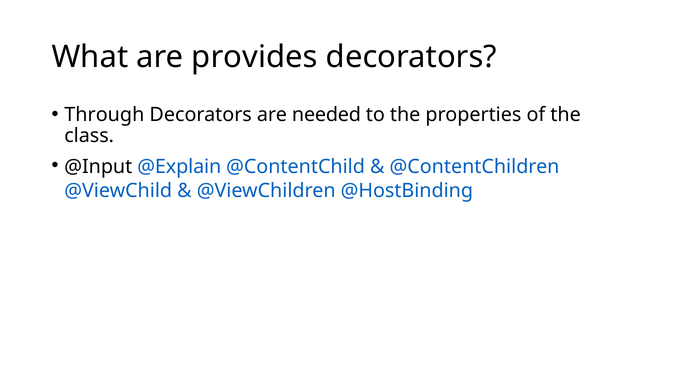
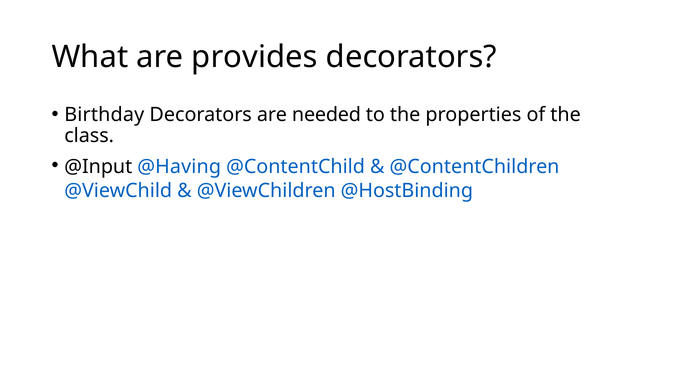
Through: Through -> Birthday (104, 114)
@Explain: @Explain -> @Having (179, 166)
